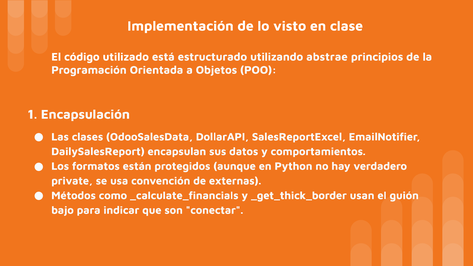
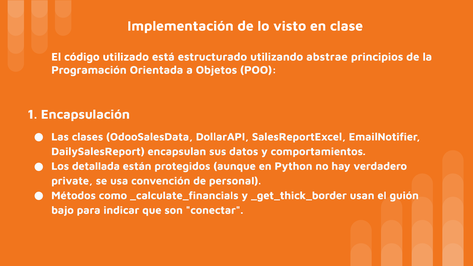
formatos: formatos -> detallada (96, 166)
externas: externas -> personal (235, 181)
